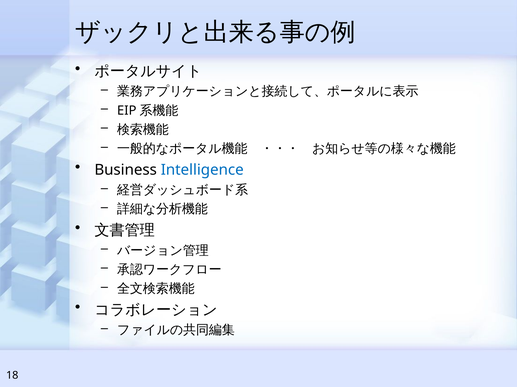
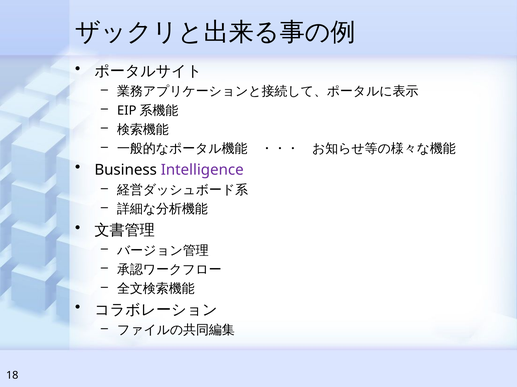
Intelligence colour: blue -> purple (202, 170)
